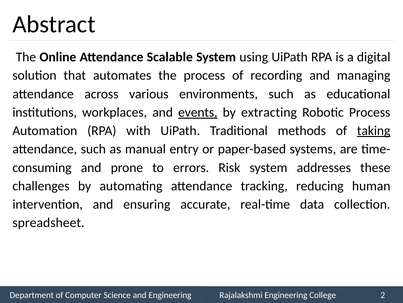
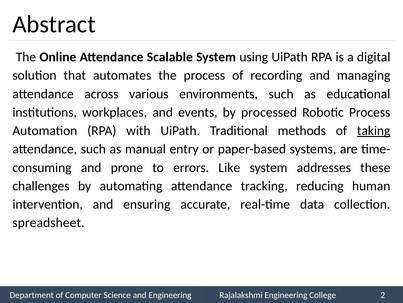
events underline: present -> none (198, 112)
extracting: extracting -> processed (269, 112)
Risk: Risk -> Like (229, 167)
